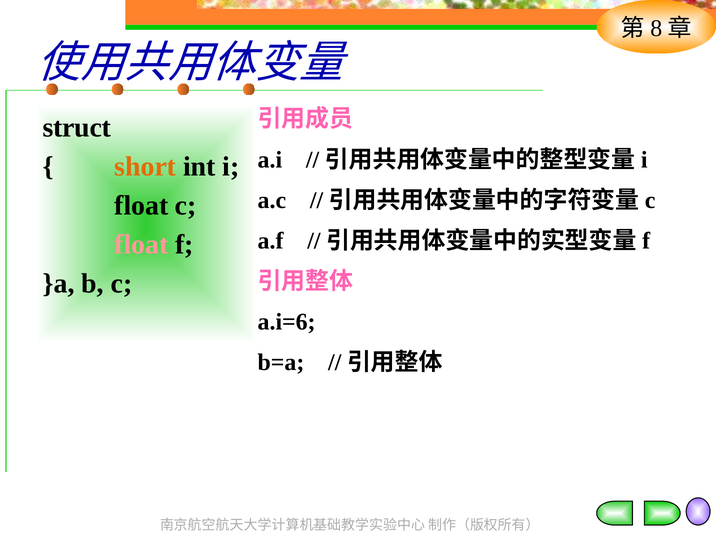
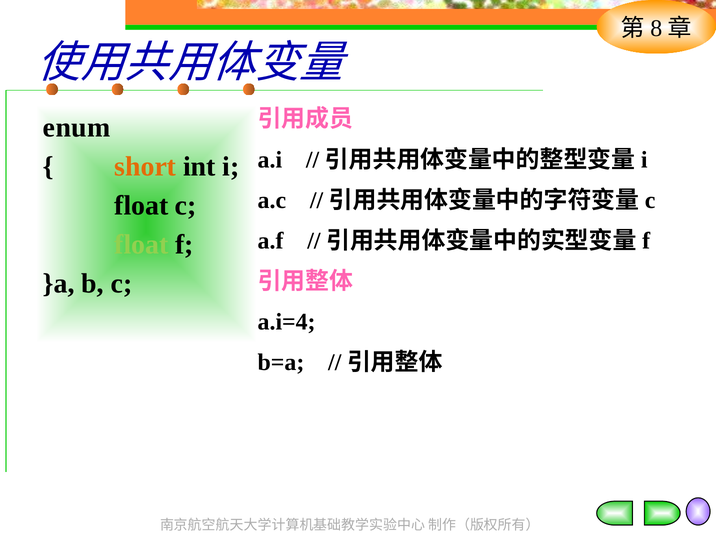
struct: struct -> enum (77, 128)
float colour: pink -> light green (141, 245)
a.i=6: a.i=6 -> a.i=4 (287, 322)
